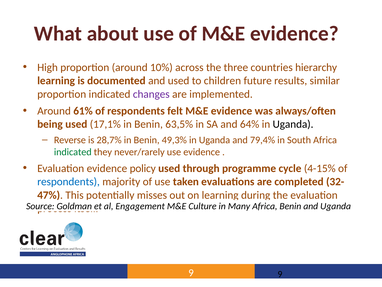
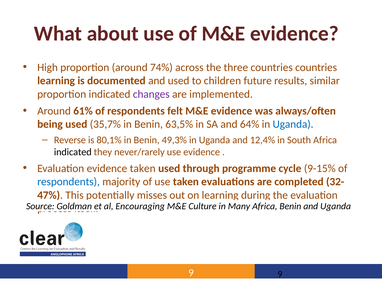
10%: 10% -> 74% (161, 67)
countries hierarchy: hierarchy -> countries (316, 67)
17,1%: 17,1% -> 35,7% (105, 124)
Uganda colour: black -> blue (293, 124)
28,7%: 28,7% -> 80,1% (109, 140)
79,4%: 79,4% -> 12,4% (263, 140)
indicated colour: green -> black (73, 152)
evidence policy: policy -> taken (143, 168)
4-15%: 4-15% -> 9-15% (320, 168)
Engagement: Engagement -> Encouraging (140, 206)
